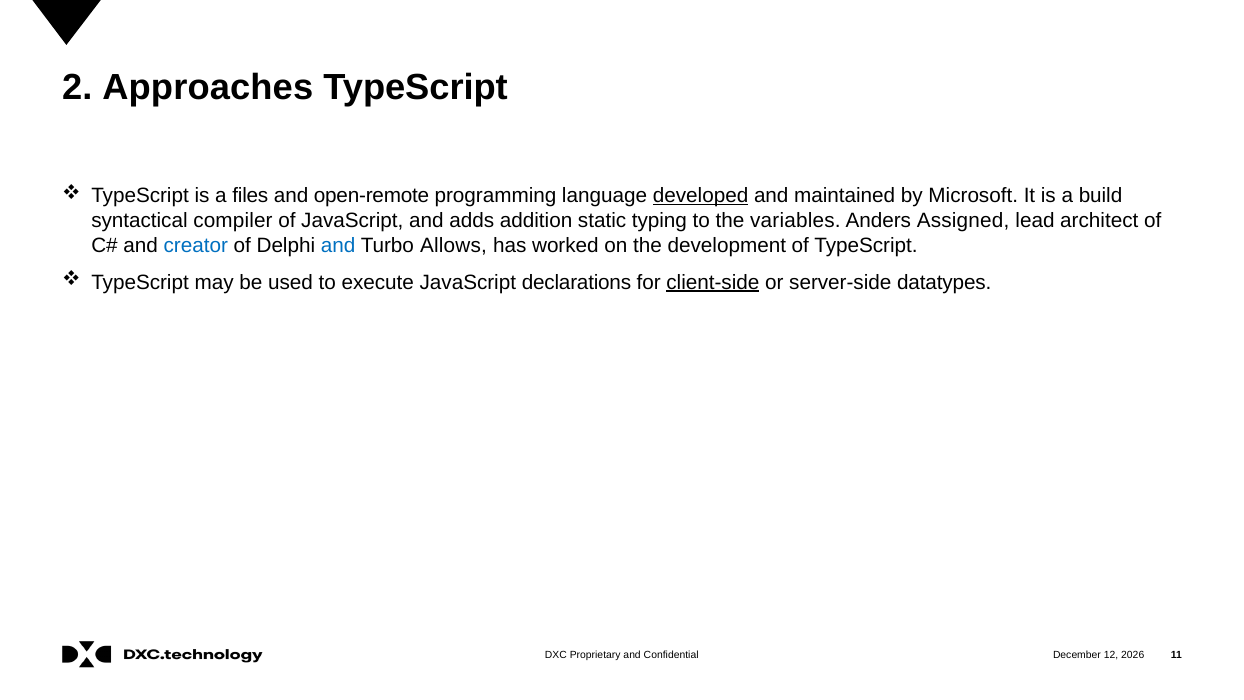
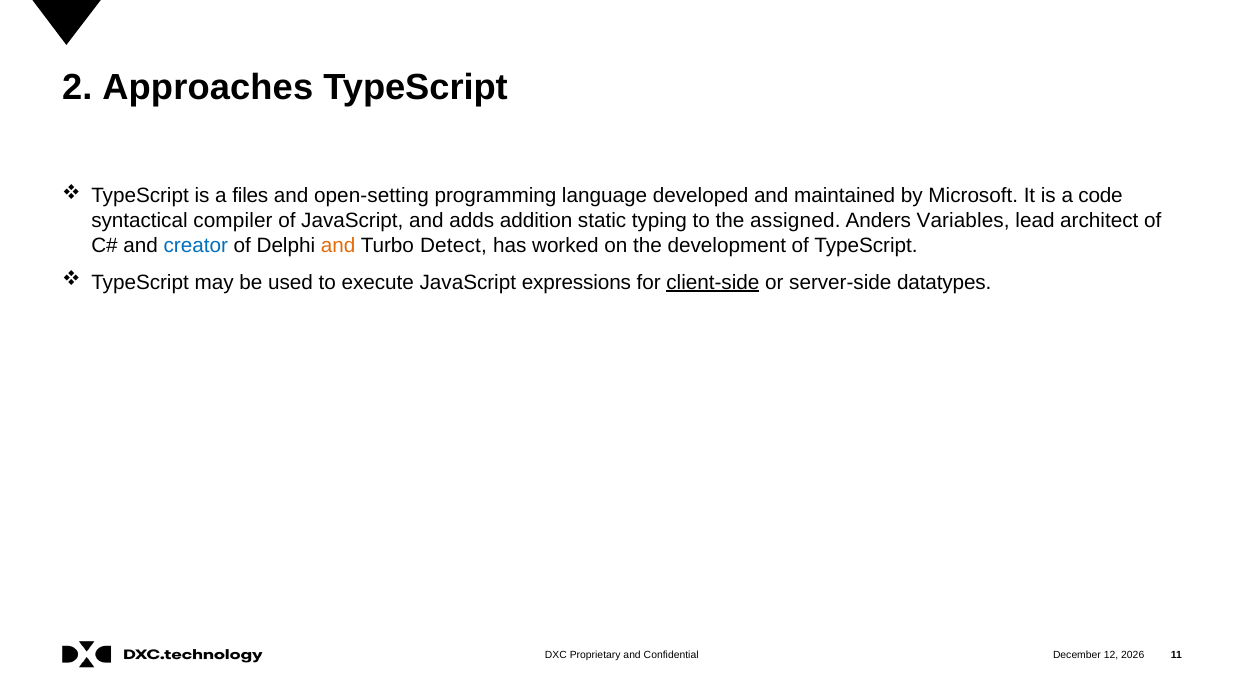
open-remote: open-remote -> open-setting (371, 196)
developed underline: present -> none (701, 196)
build: build -> code (1101, 196)
variables: variables -> assigned (795, 221)
Assigned: Assigned -> Variables (963, 221)
and colour: blue -> orange (338, 246)
Allows: Allows -> Detect (453, 246)
declarations: declarations -> expressions (576, 282)
